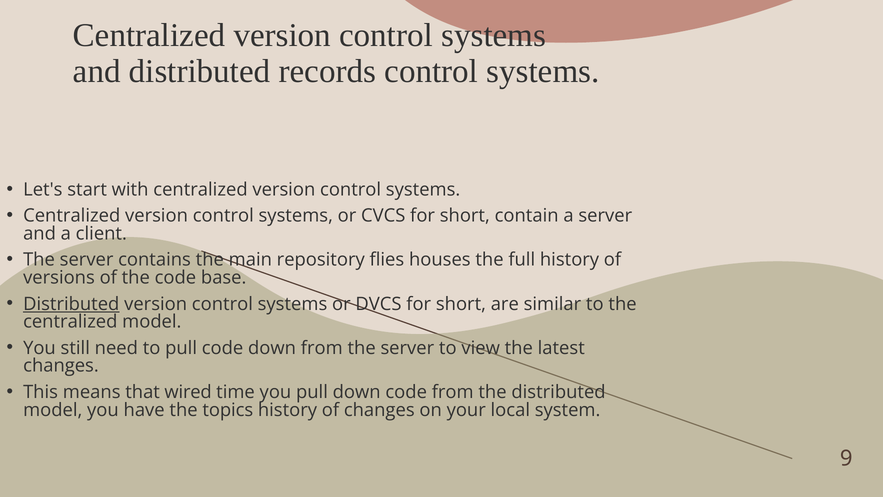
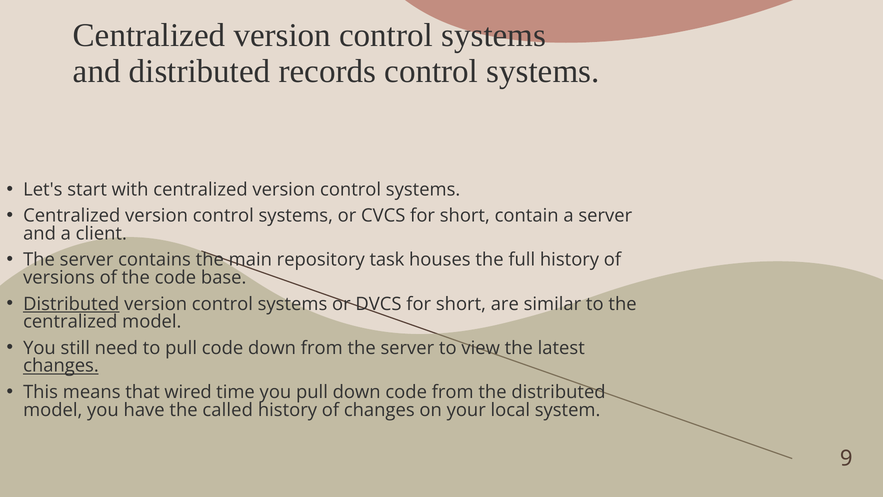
flies: flies -> task (387, 260)
changes underline: none -> present (61, 366)
topics: topics -> called (228, 410)
